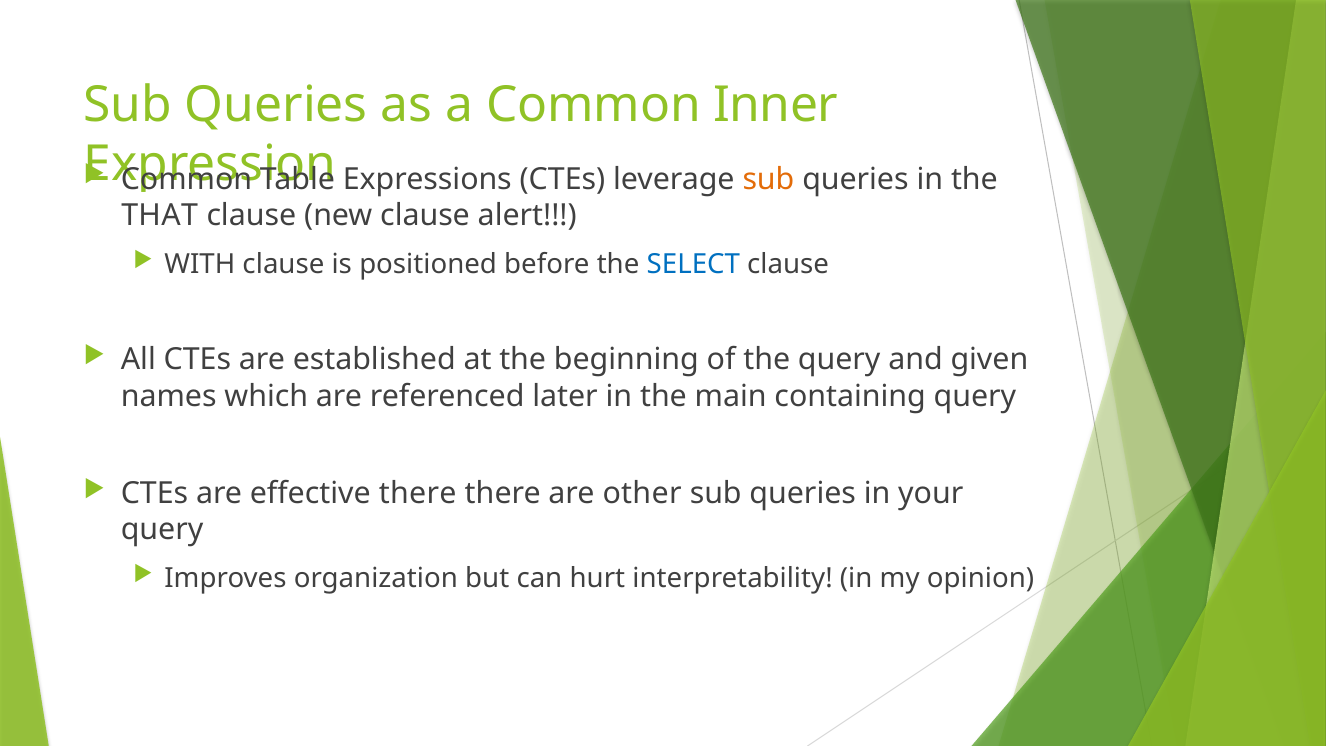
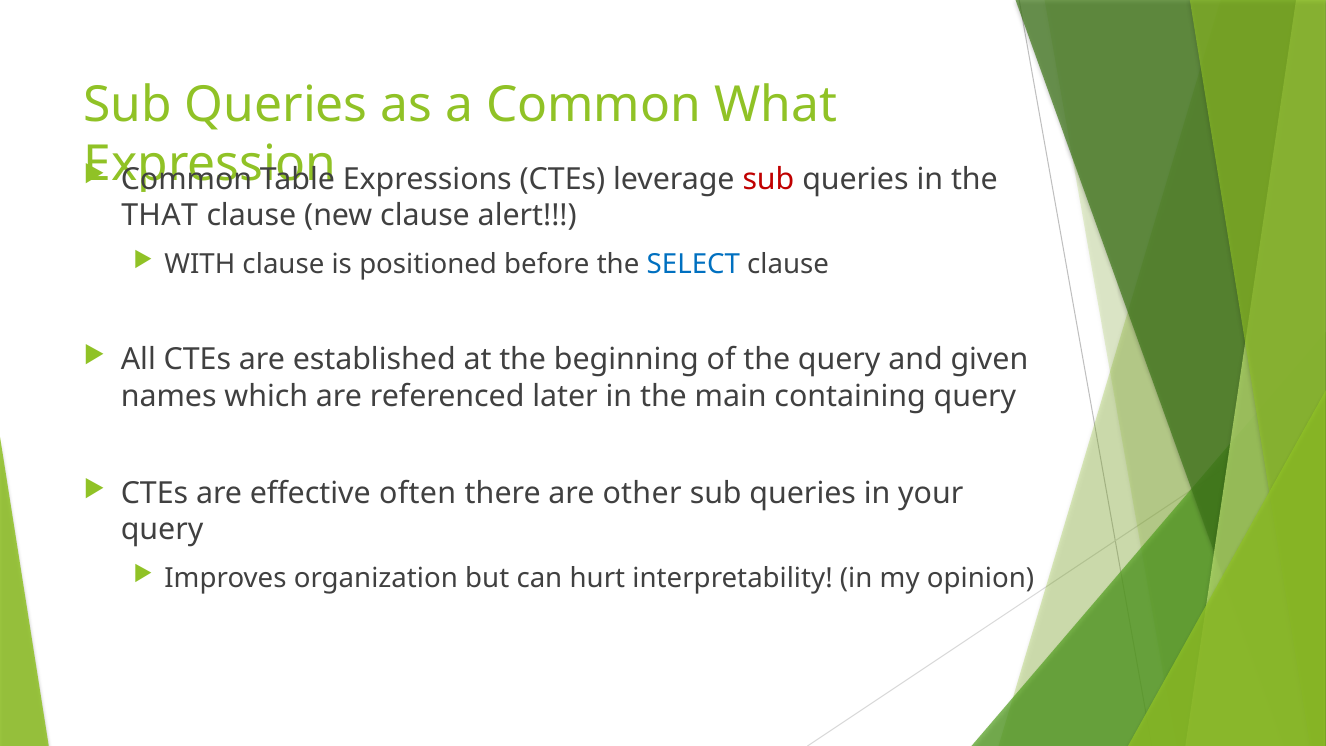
Inner: Inner -> What (776, 105)
sub colour: orange -> red (768, 179)
effective there: there -> often (418, 493)
